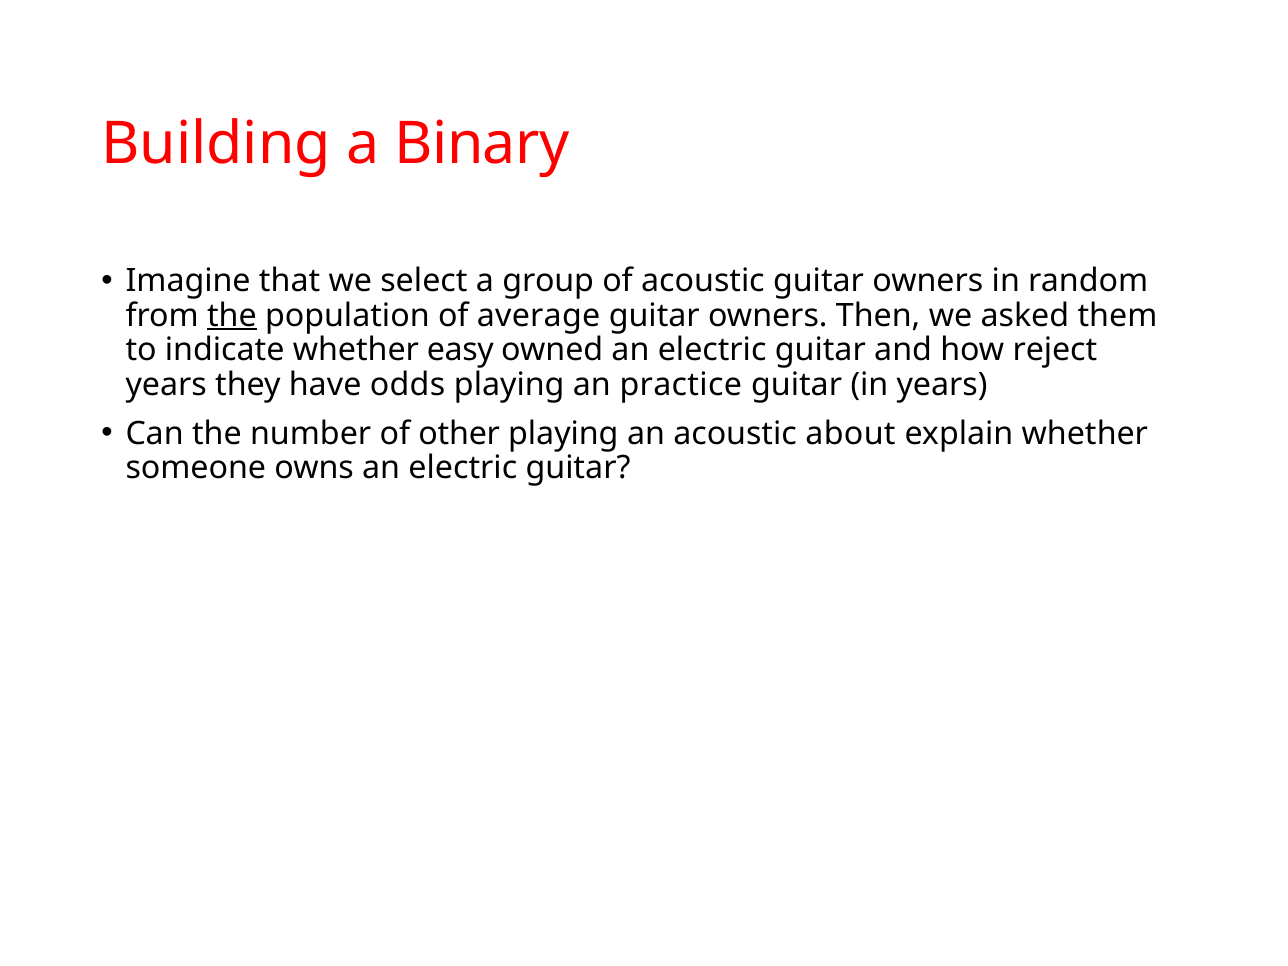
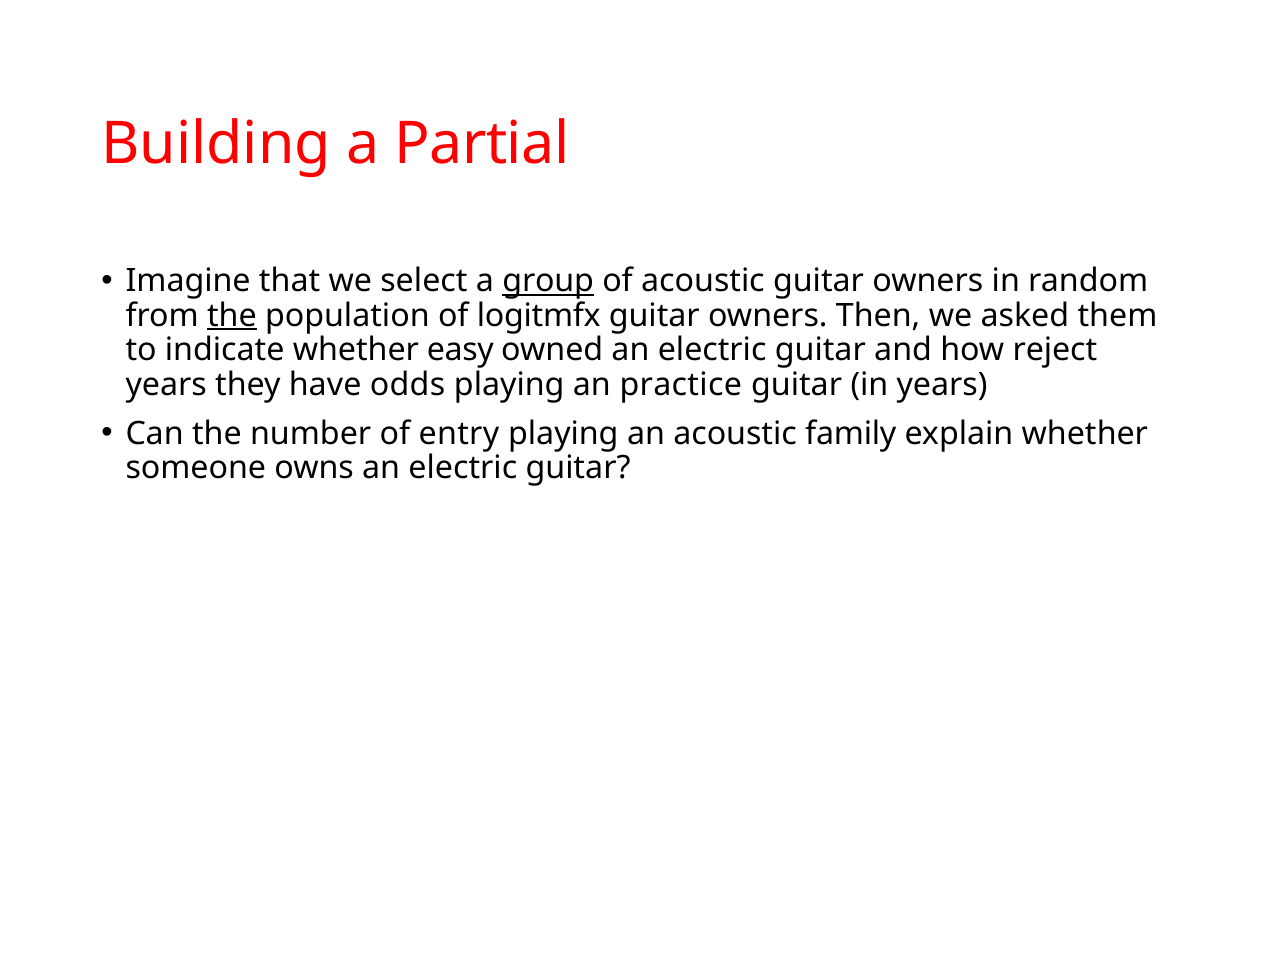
Binary: Binary -> Partial (482, 144)
group underline: none -> present (548, 281)
average: average -> logitmfx (539, 316)
other: other -> entry (459, 433)
about: about -> family (851, 433)
